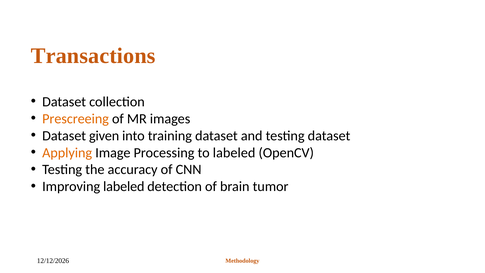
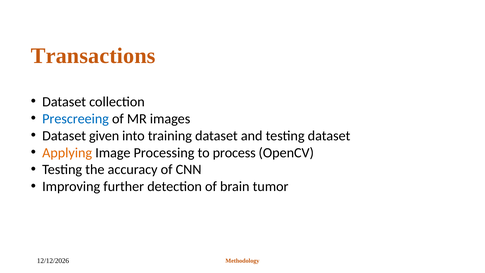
Prescreeing colour: orange -> blue (76, 119)
to labeled: labeled -> process (234, 153)
Improving labeled: labeled -> further (124, 187)
